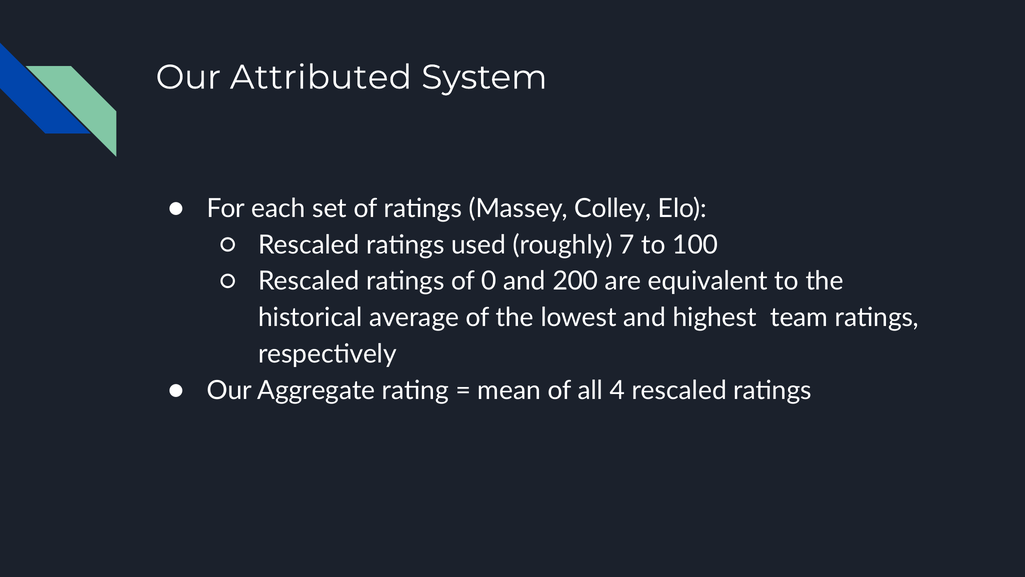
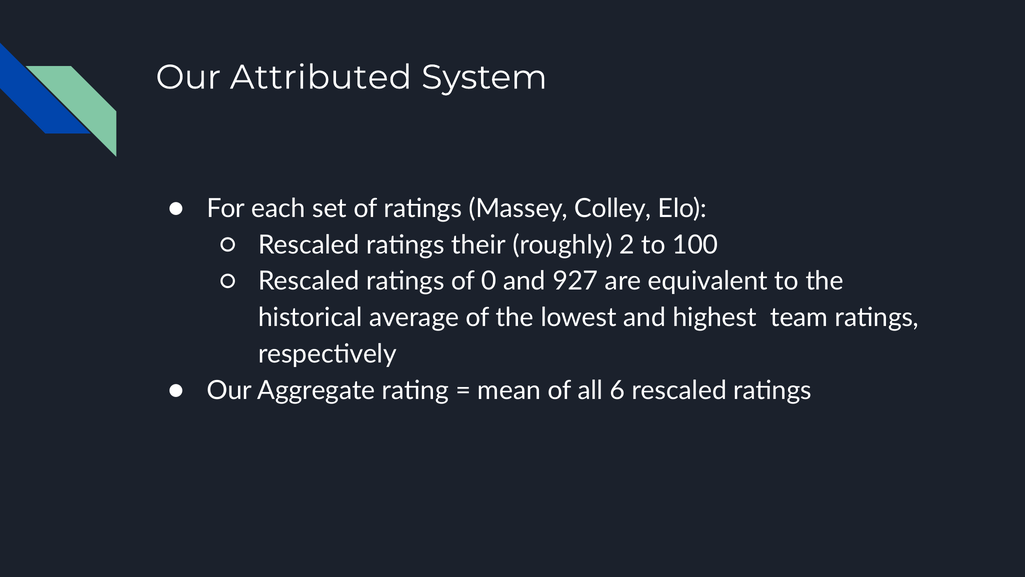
used: used -> their (479, 245)
7: 7 -> 2 (627, 245)
200: 200 -> 927 (575, 281)
4: 4 -> 6 (618, 390)
